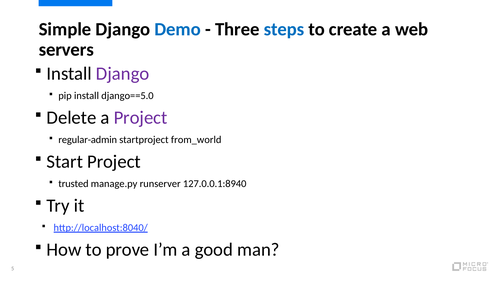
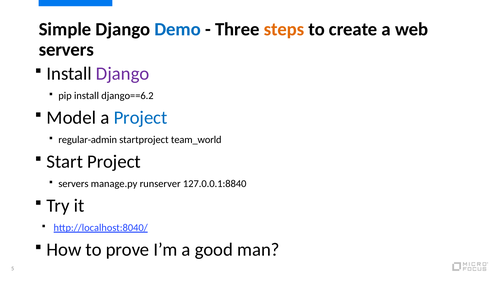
steps colour: blue -> orange (284, 29)
django==5.0: django==5.0 -> django==6.2 (127, 96)
Delete: Delete -> Model (71, 118)
Project colour: purple -> blue (141, 118)
from_world: from_world -> team_world (196, 140)
trusted: trusted -> servers (73, 183)
127.0.0.1:8940: 127.0.0.1:8940 -> 127.0.0.1:8840 (215, 183)
